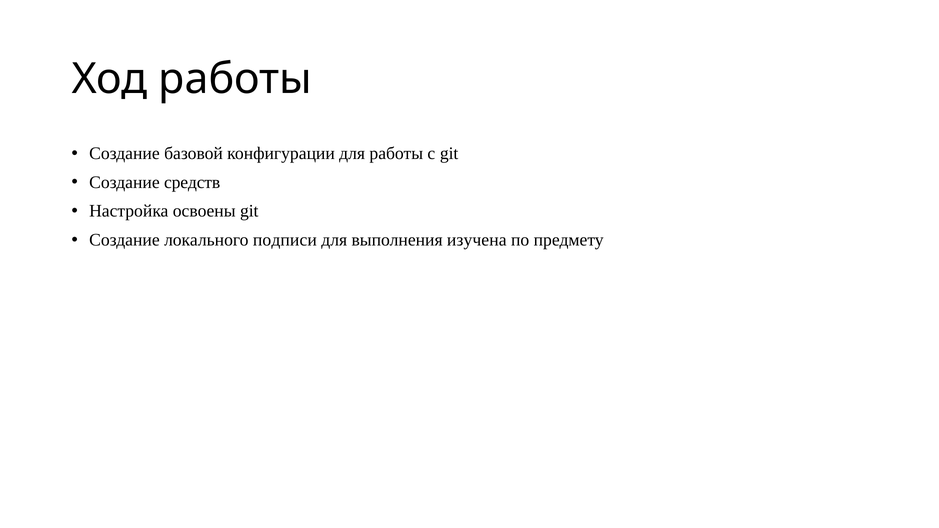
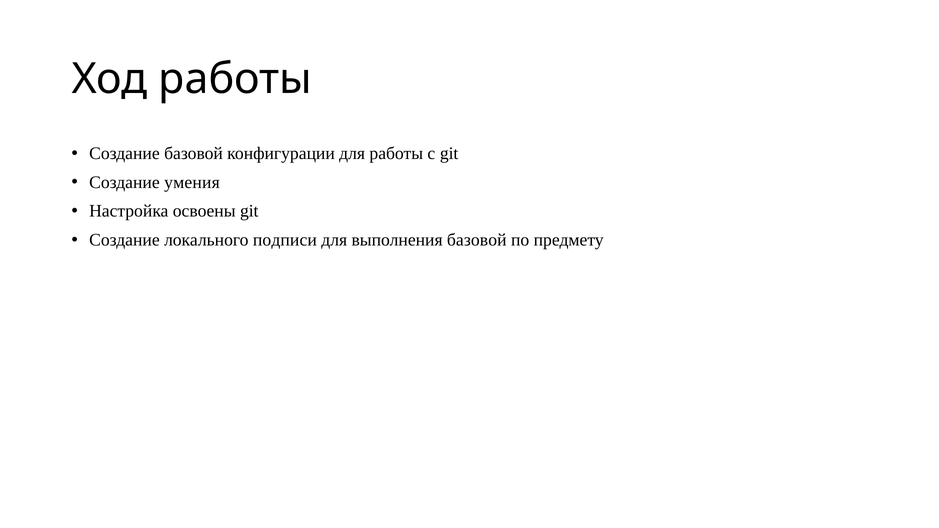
средств: средств -> умения (192, 182)
выполнения изучена: изучена -> базовой (477, 240)
